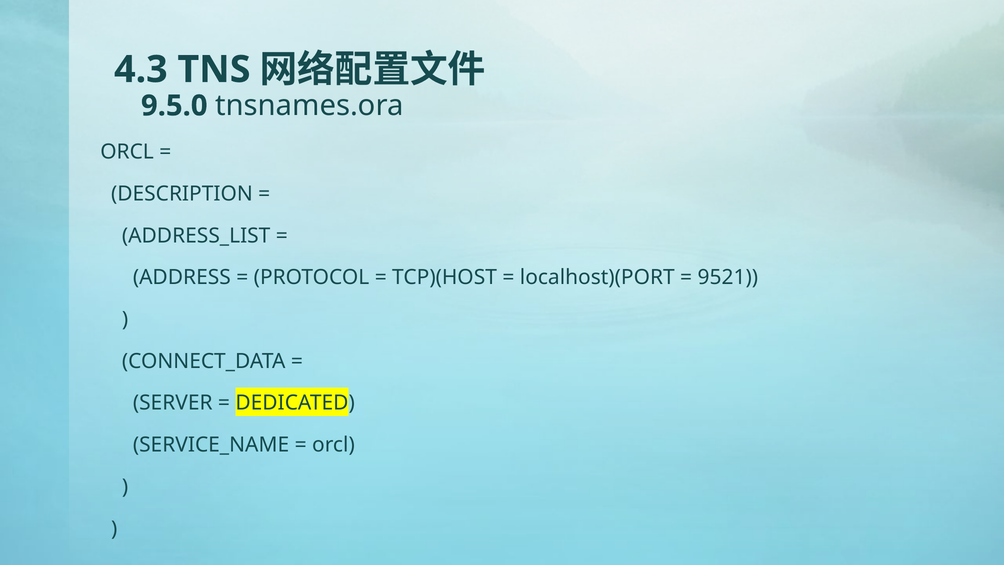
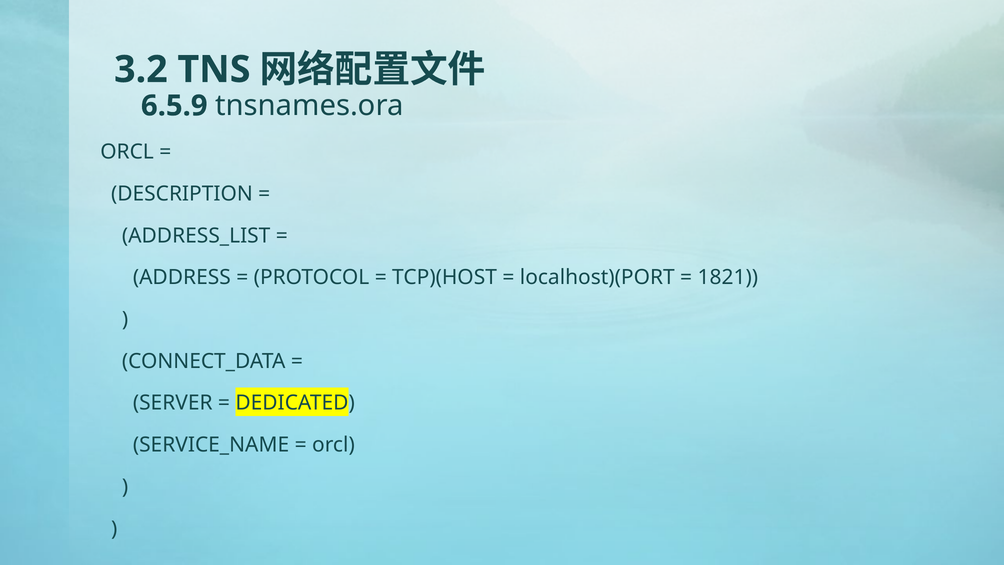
4.3: 4.3 -> 3.2 (141, 70)
9.5.0: 9.5.0 -> 6.5.9 (174, 106)
9521: 9521 -> 1821 (728, 277)
